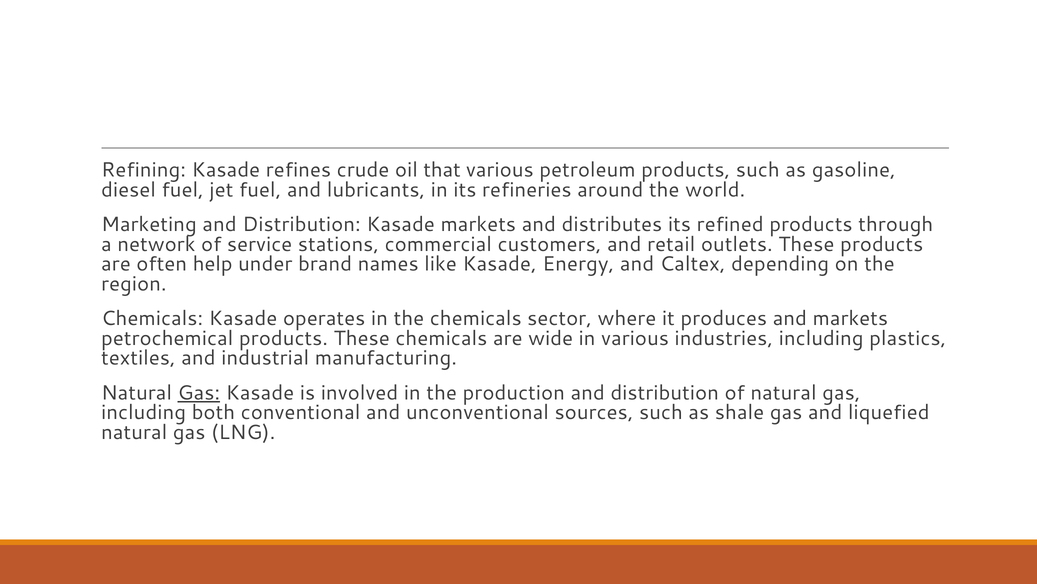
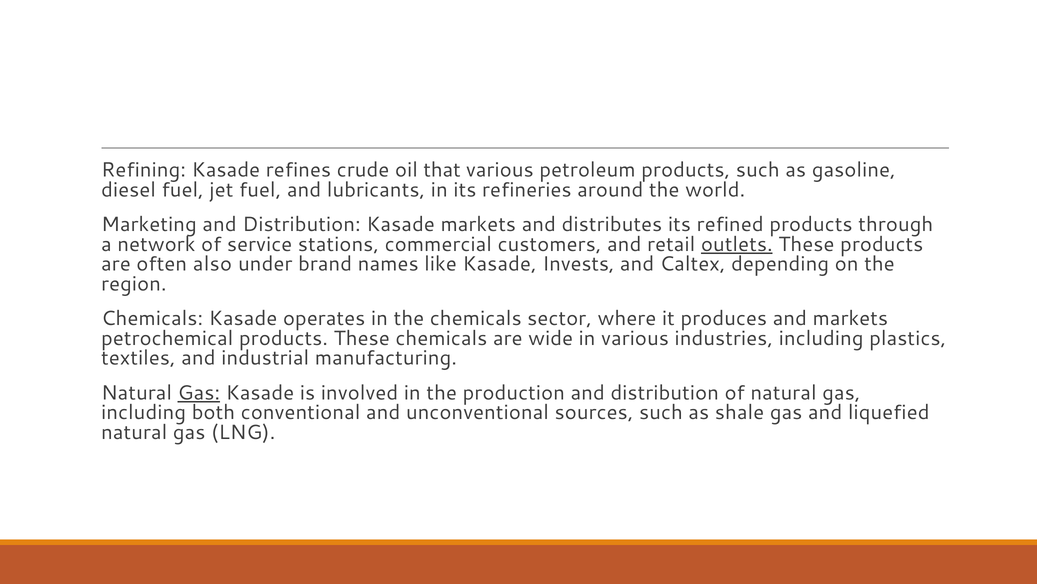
outlets underline: none -> present (737, 244)
help: help -> also (212, 264)
Energy: Energy -> Invests (578, 264)
